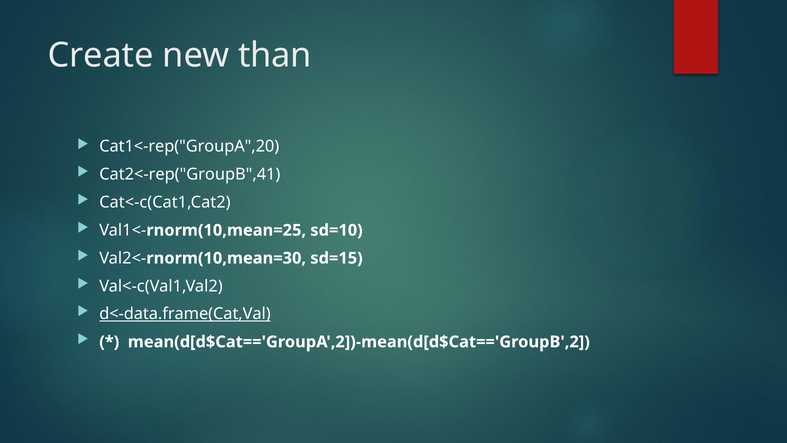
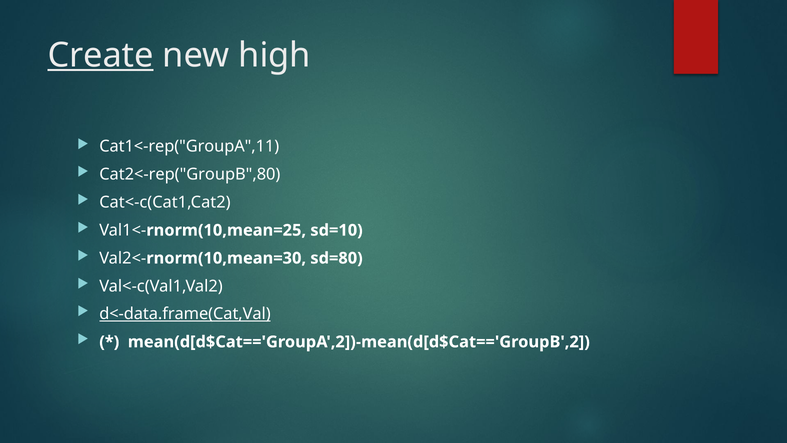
Create underline: none -> present (101, 55)
than: than -> high (275, 55)
Cat1<-rep("GroupA",20: Cat1<-rep("GroupA",20 -> Cat1<-rep("GroupA",11 (189, 146)
Cat2<-rep("GroupB",41: Cat2<-rep("GroupB",41 -> Cat2<-rep("GroupB",80 (190, 174)
sd=15: sd=15 -> sd=80 (337, 258)
